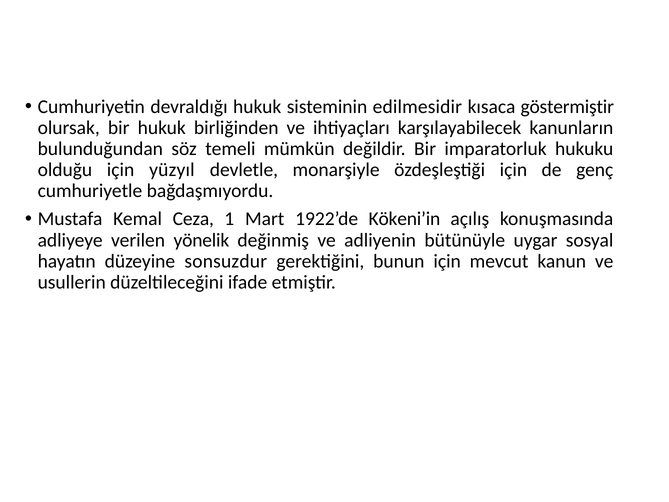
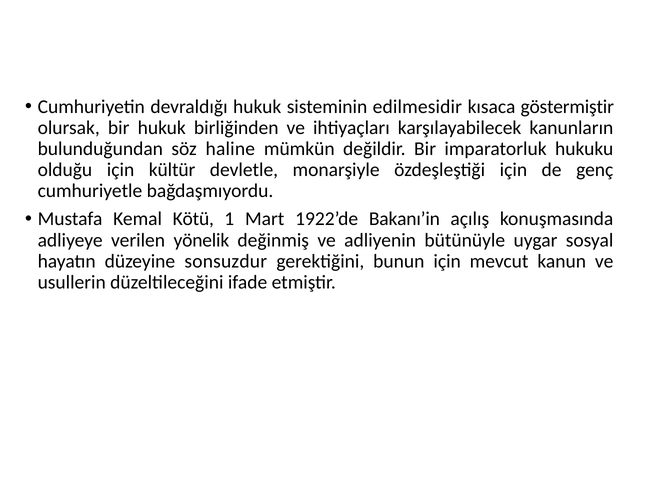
temeli: temeli -> haline (230, 149)
yüzyıl: yüzyıl -> kültür (172, 170)
Ceza: Ceza -> Kötü (193, 219)
Kökeni’in: Kökeni’in -> Bakanı’in (404, 219)
